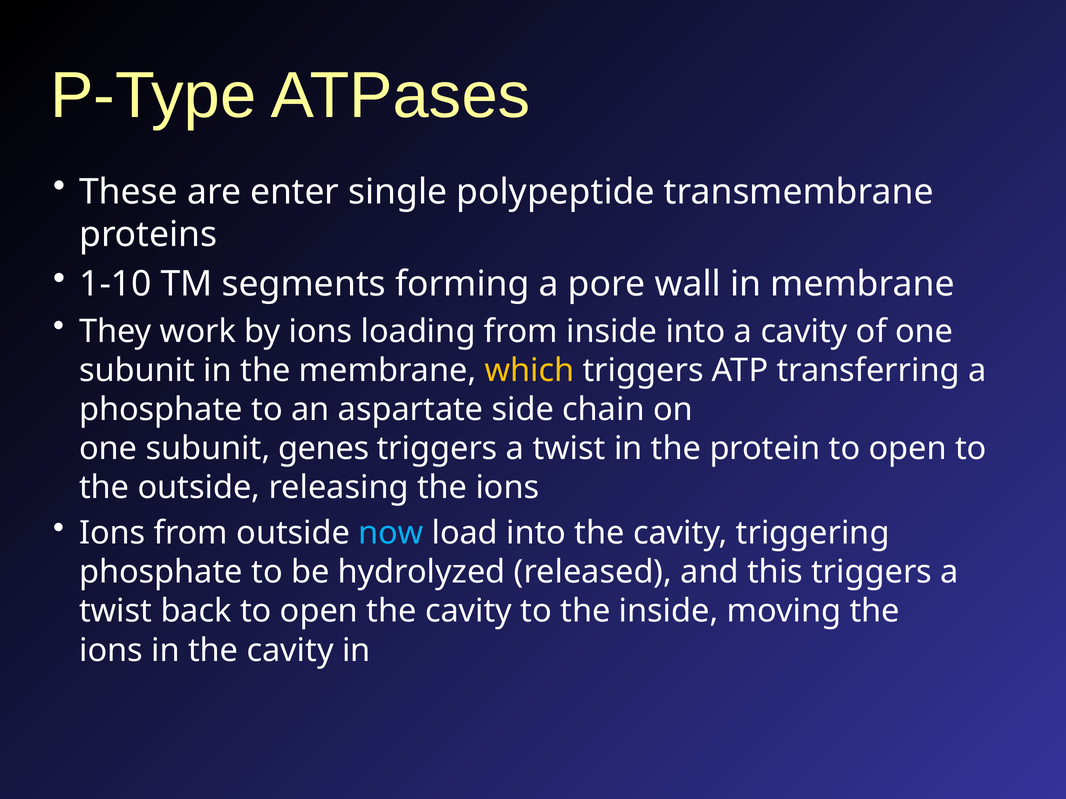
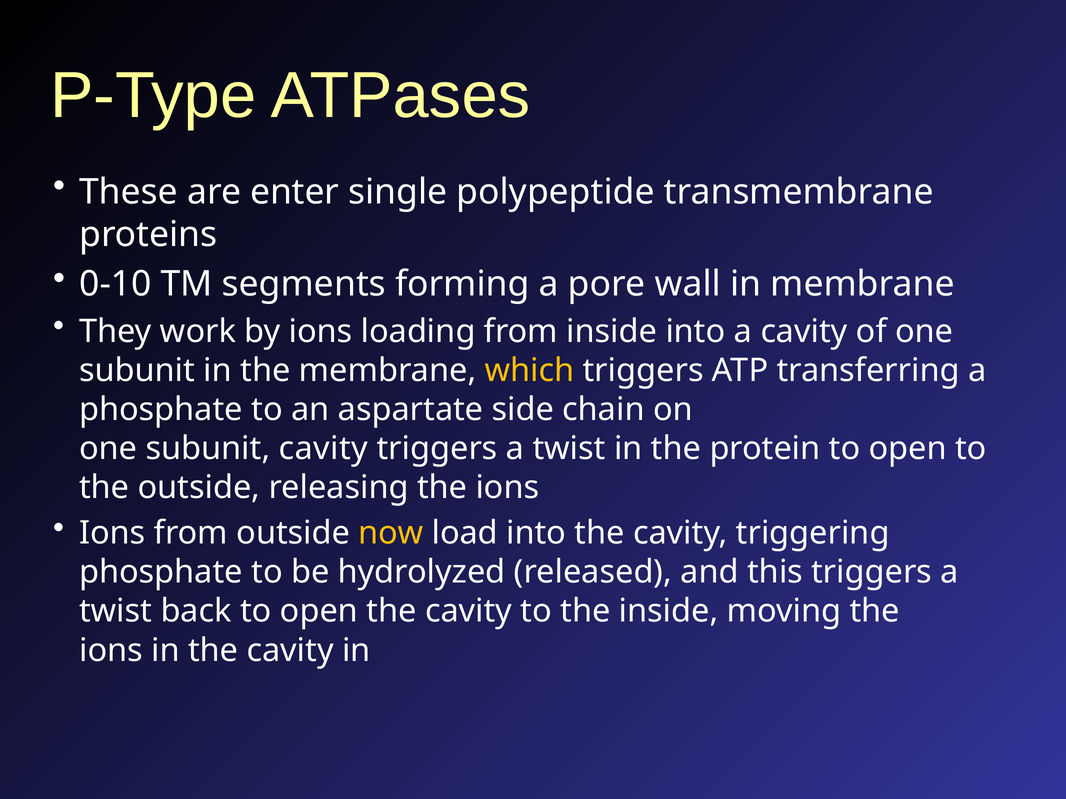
1-10: 1-10 -> 0-10 (115, 284)
subunit genes: genes -> cavity (323, 449)
now colour: light blue -> yellow (391, 533)
